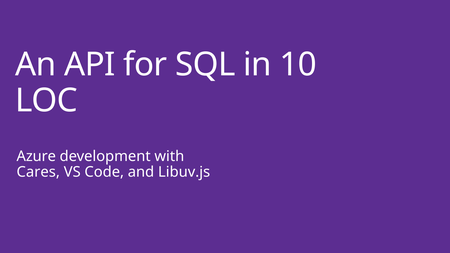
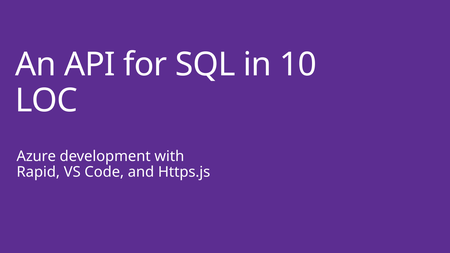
Cares: Cares -> Rapid (38, 172)
Libuv.js: Libuv.js -> Https.js (184, 172)
